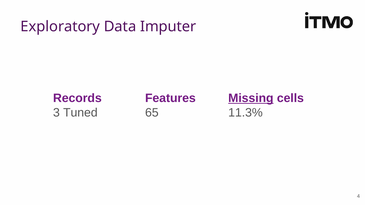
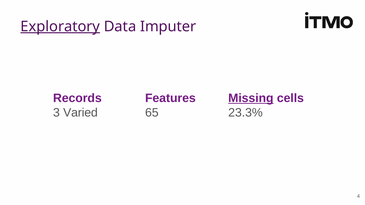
Exploratory underline: none -> present (60, 27)
Tuned: Tuned -> Varied (80, 113)
11.3%: 11.3% -> 23.3% (245, 113)
